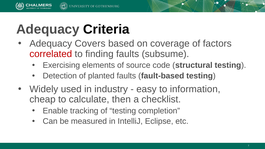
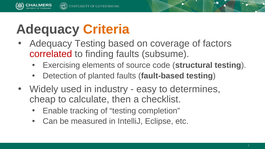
Criteria colour: black -> orange (106, 29)
Adequacy Covers: Covers -> Testing (90, 44)
information: information -> determines (195, 89)
